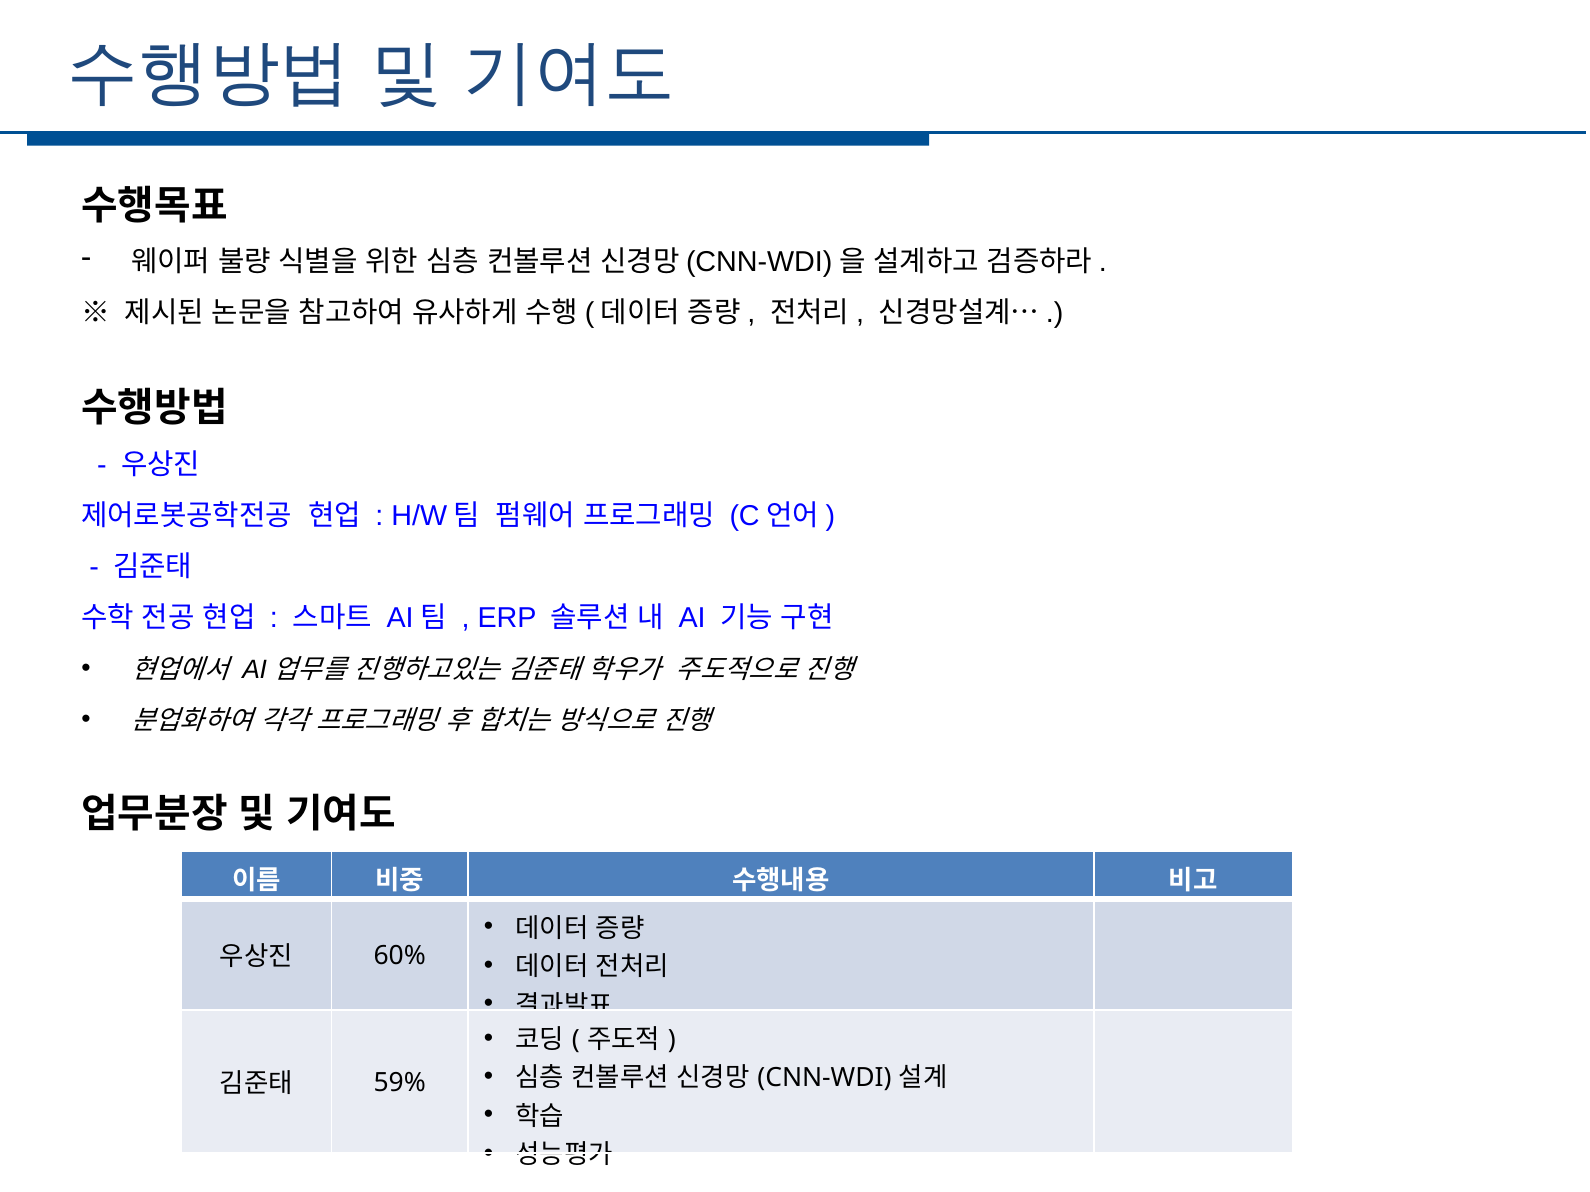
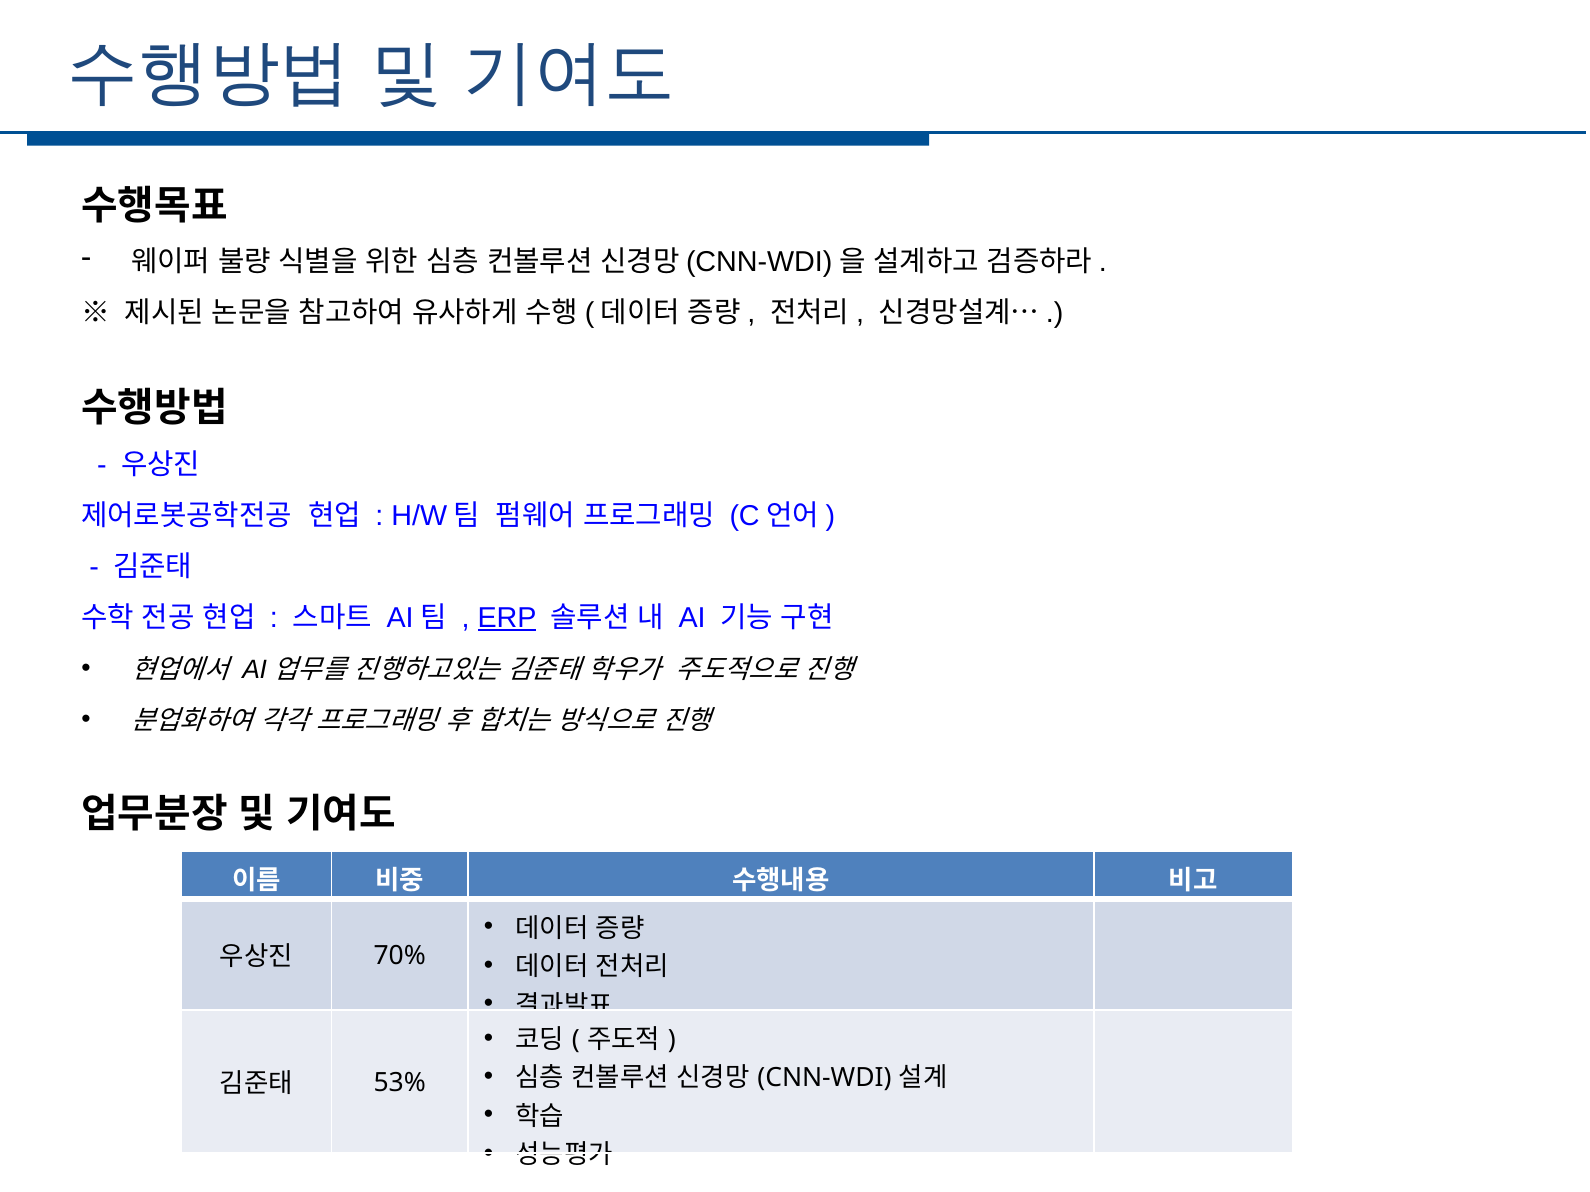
ERP underline: none -> present (507, 618)
60%: 60% -> 70% (400, 956)
59%: 59% -> 53% (400, 1083)
